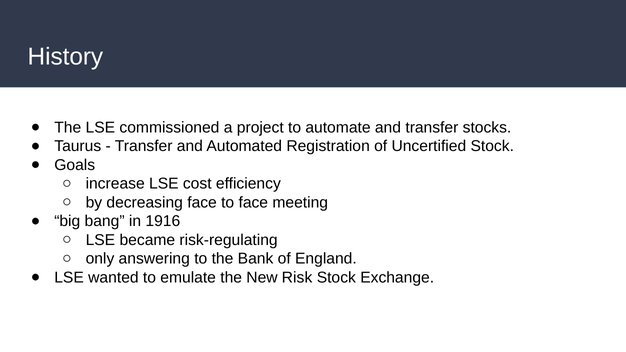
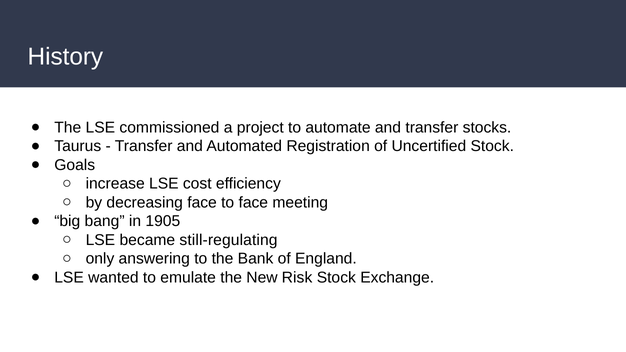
1916: 1916 -> 1905 (163, 221)
risk-regulating: risk-regulating -> still-regulating (229, 240)
